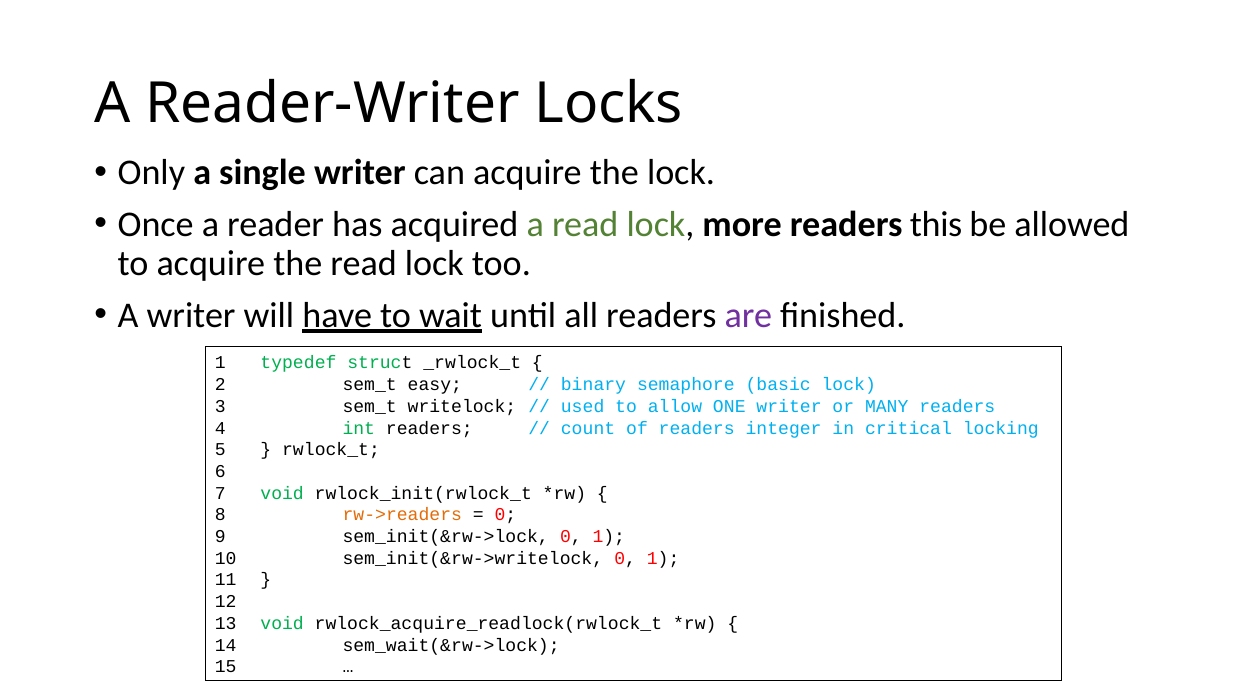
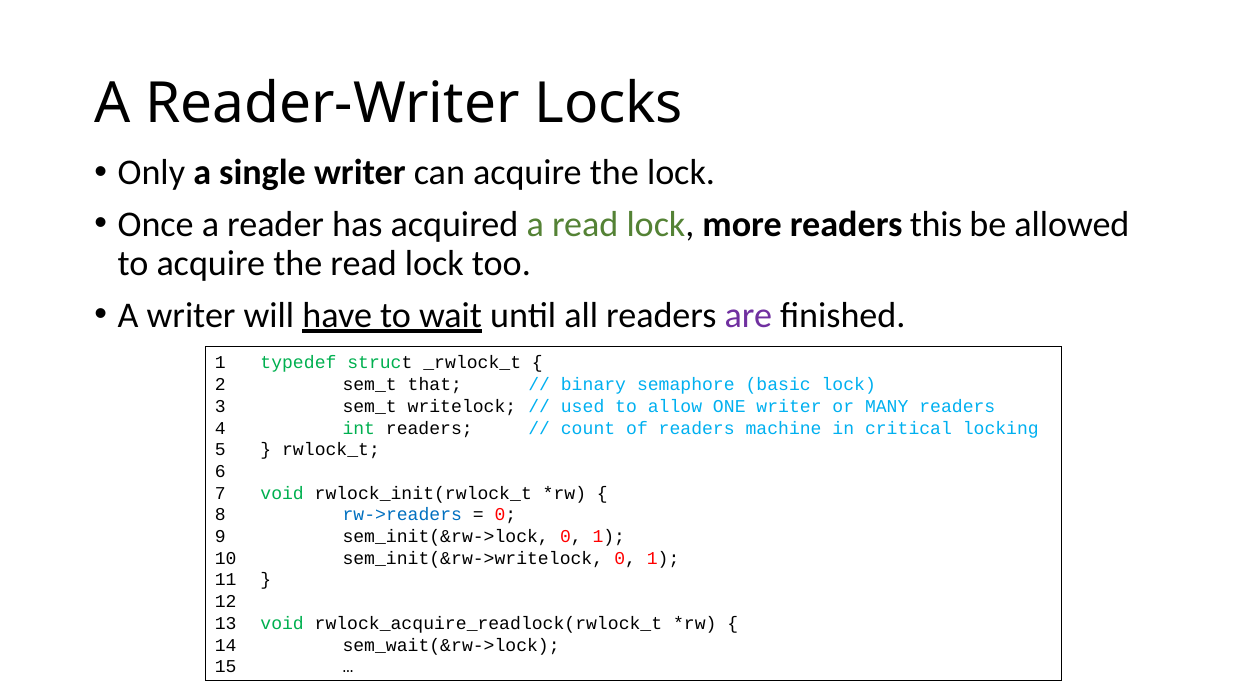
easy: easy -> that (435, 385)
integer: integer -> machine (784, 428)
rw->readers colour: orange -> blue (402, 515)
